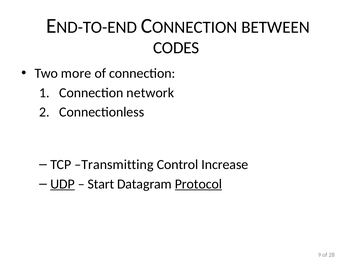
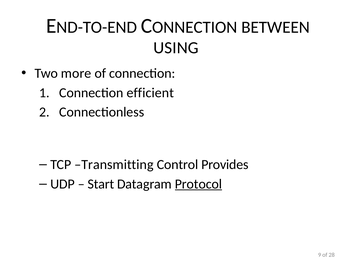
CODES: CODES -> USING (176, 48)
network: network -> efficient (150, 93)
Increase: Increase -> Provides (225, 165)
UDP underline: present -> none (63, 184)
